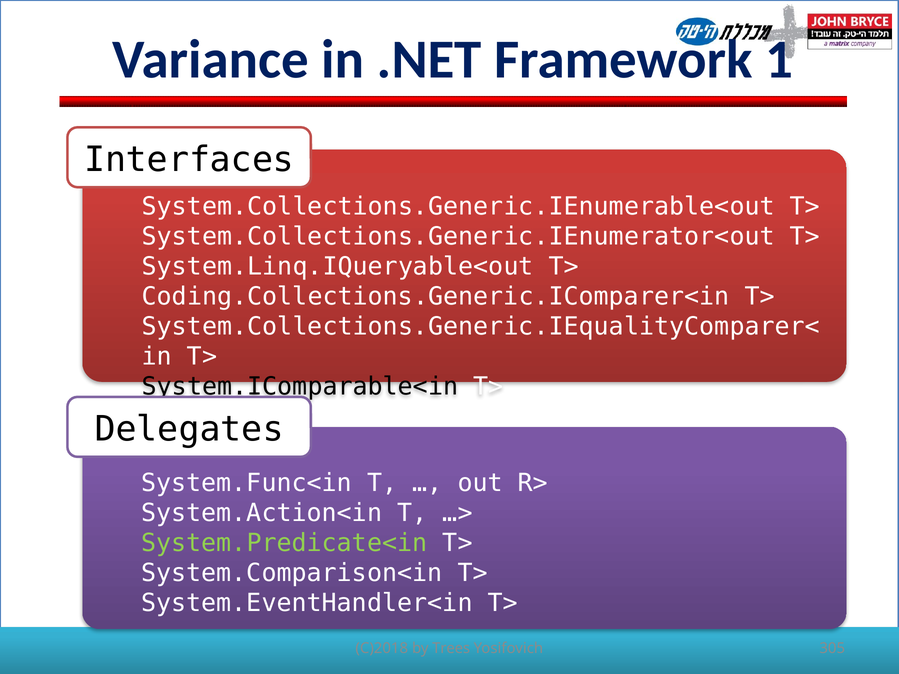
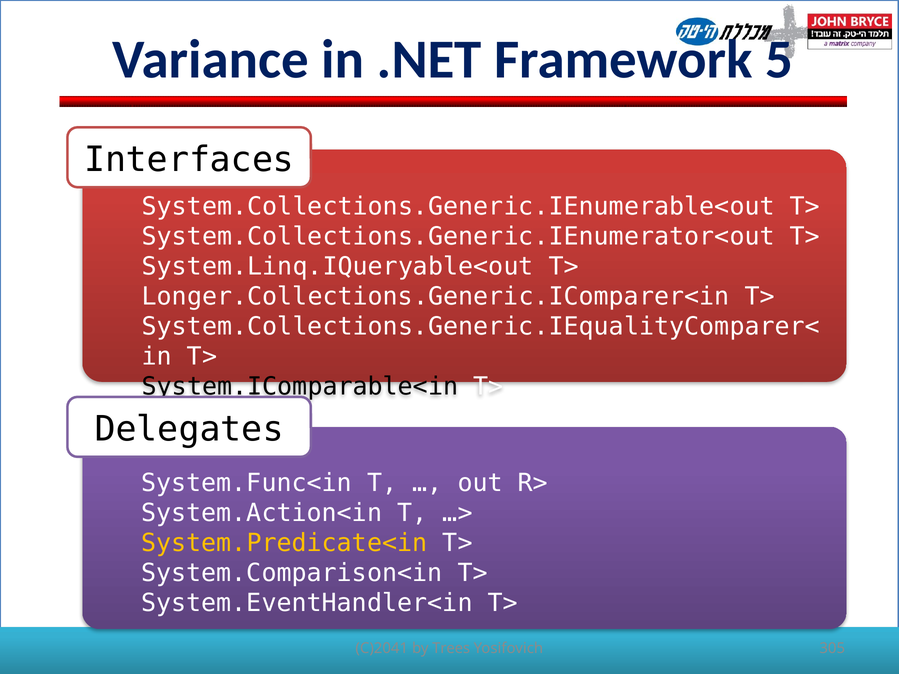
1: 1 -> 5 (779, 60)
Coding.Collections.Generic.IComparer<in: Coding.Collections.Generic.IComparer<in -> Longer.Collections.Generic.IComparer<in (436, 297)
System.Predicate<in colour: light green -> yellow (284, 543)
C)2018: C)2018 -> C)2041 (382, 649)
